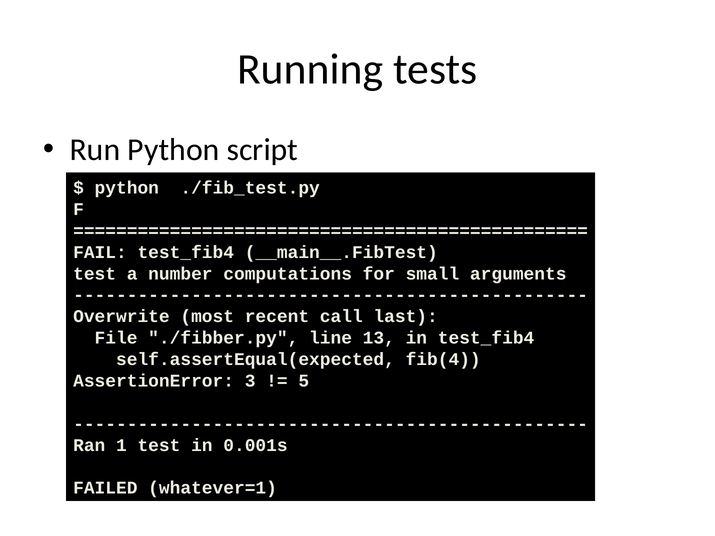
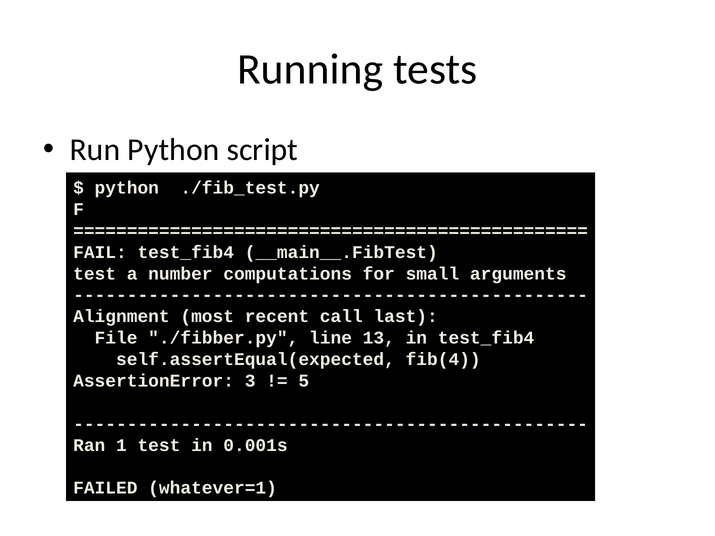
Overwrite: Overwrite -> Alignment (121, 317)
